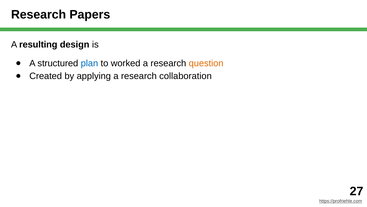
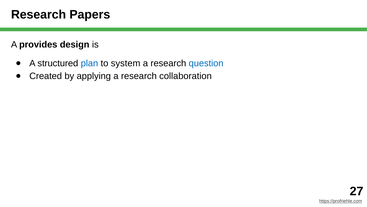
resulting: resulting -> provides (38, 44)
worked: worked -> system (126, 63)
question colour: orange -> blue (206, 63)
